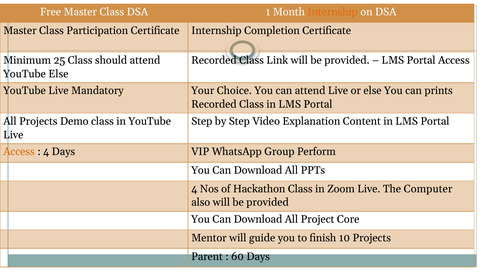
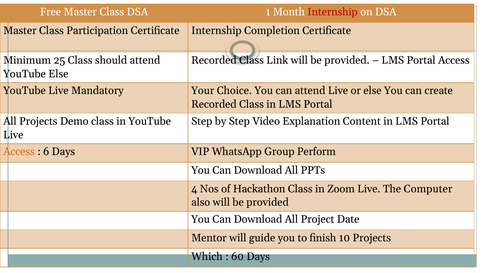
Internship colour: orange -> red (333, 12)
prints: prints -> create (439, 91)
4: 4 -> 6 (46, 152)
Core: Core -> Date (348, 219)
Parent: Parent -> Which (207, 256)
